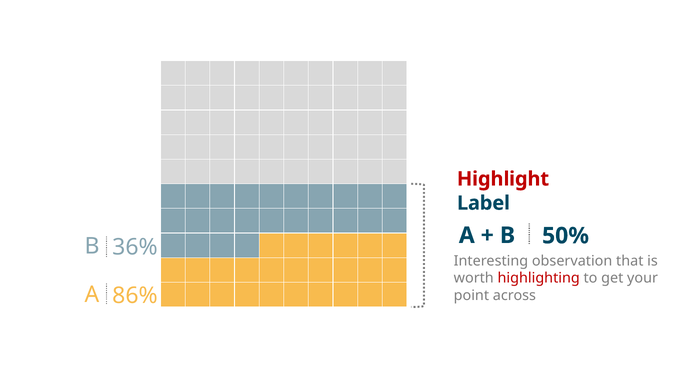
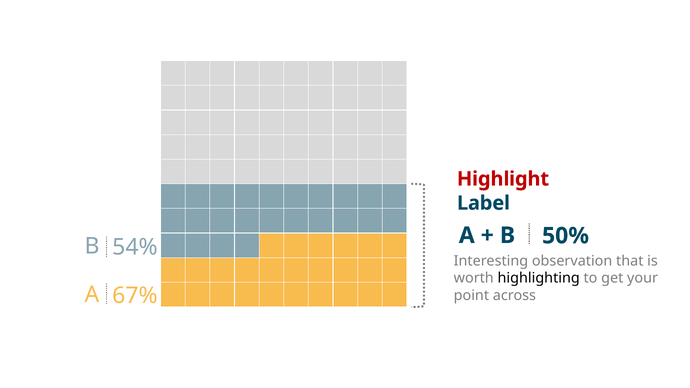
36%: 36% -> 54% (135, 247)
highlighting colour: red -> black (539, 278)
86%: 86% -> 67% (135, 296)
